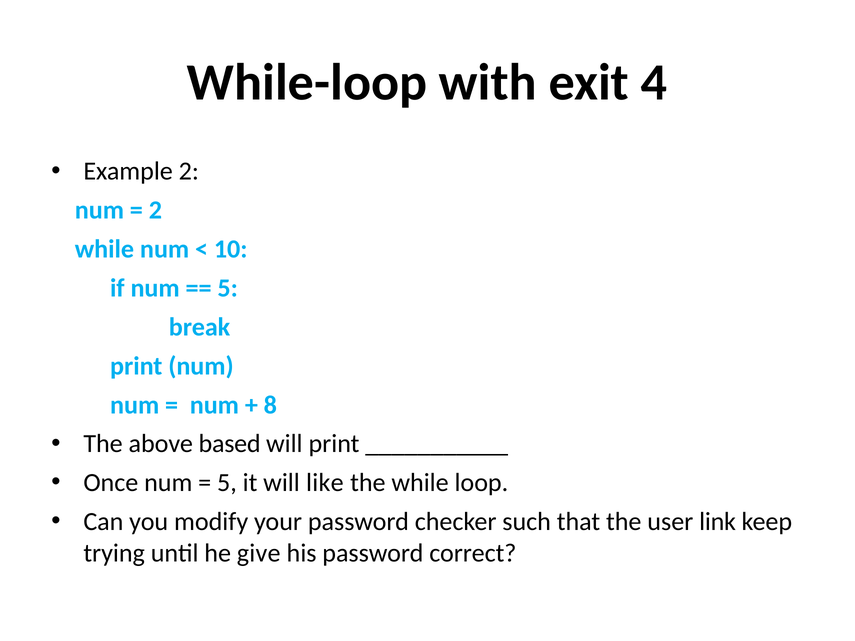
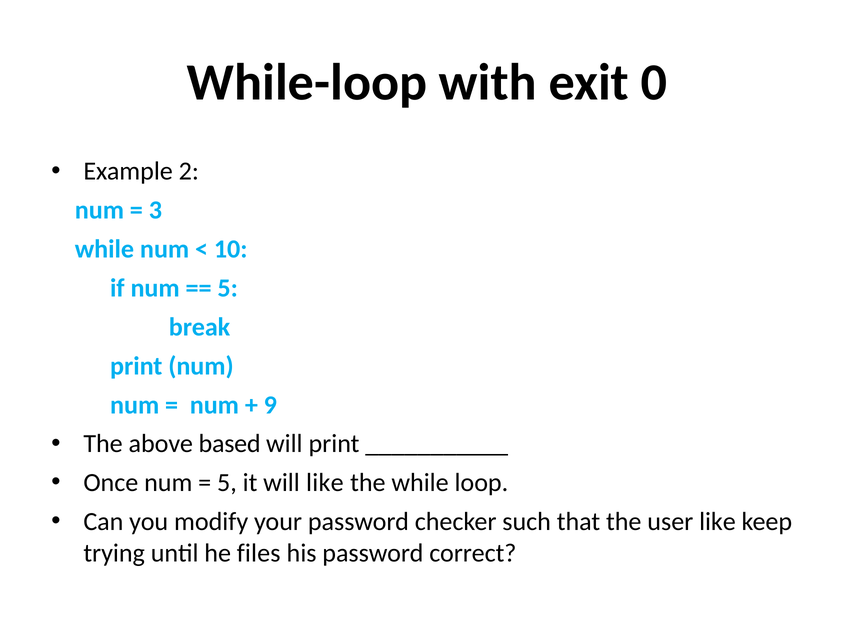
4: 4 -> 0 (654, 83)
2: 2 -> 3 (155, 210)
8: 8 -> 9 (270, 405)
user link: link -> like (717, 522)
give: give -> files (259, 553)
